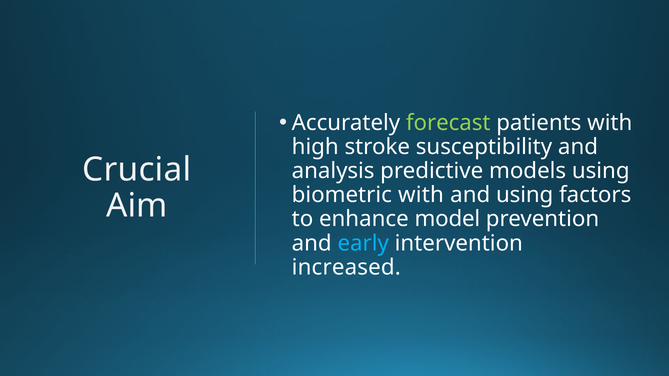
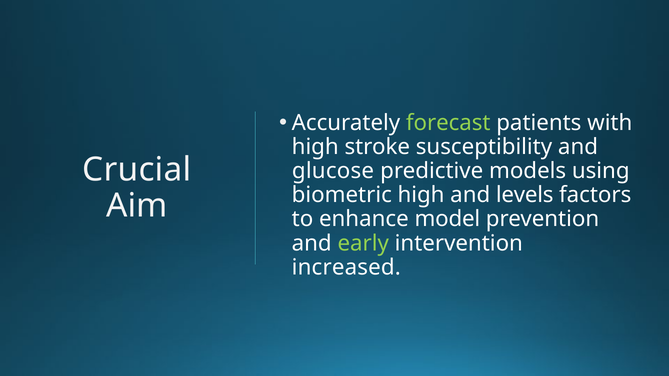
analysis: analysis -> glucose (333, 171)
biometric with: with -> high (421, 195)
and using: using -> levels (525, 195)
early colour: light blue -> light green (363, 243)
